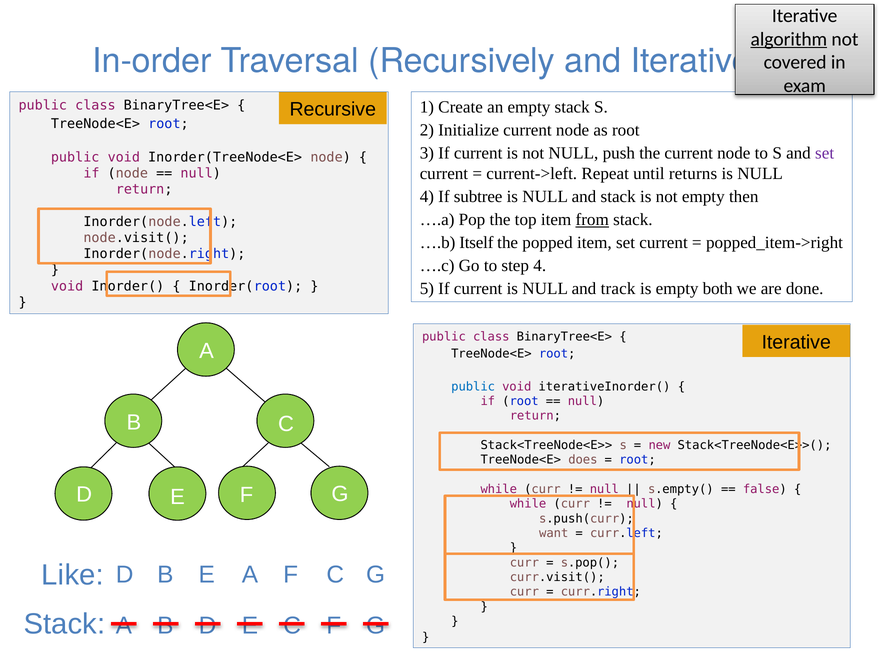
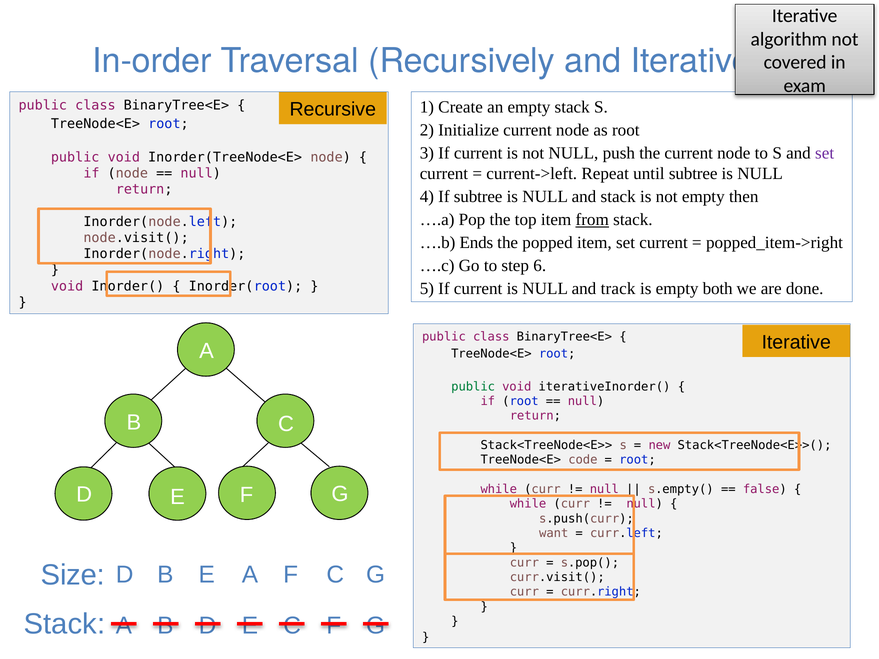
algorithm underline: present -> none (789, 39)
until returns: returns -> subtree (693, 174)
Itself: Itself -> Ends (476, 243)
step 4: 4 -> 6 (540, 266)
public colour: blue -> green (473, 387)
does: does -> code (583, 460)
Like: Like -> Size (73, 575)
